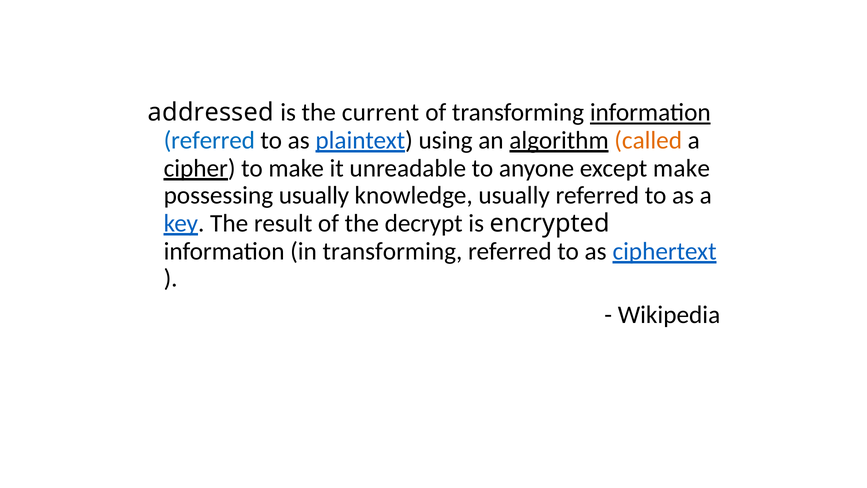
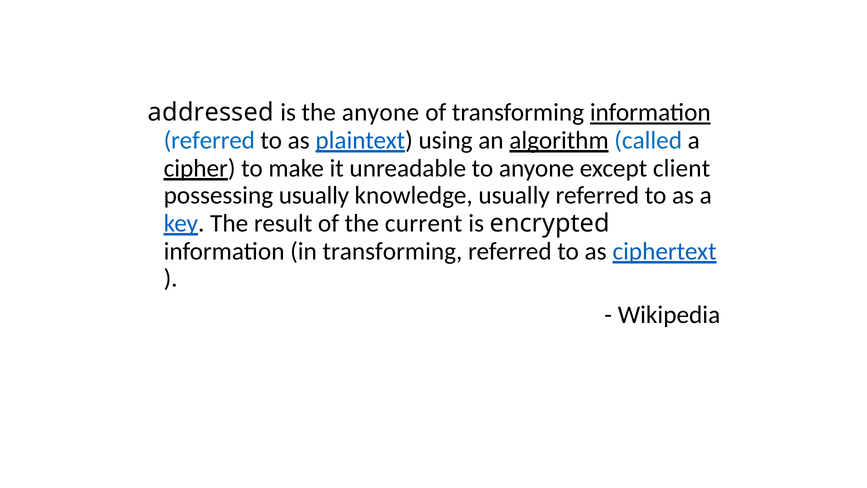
the current: current -> anyone (380, 113)
called colour: orange -> blue (648, 140)
except make: make -> client (682, 168)
decrypt: decrypt -> current (424, 223)
